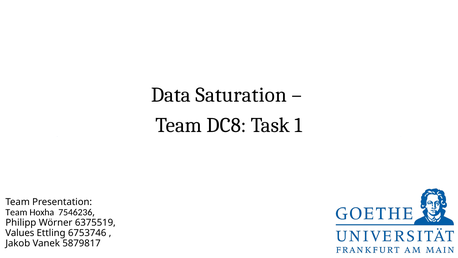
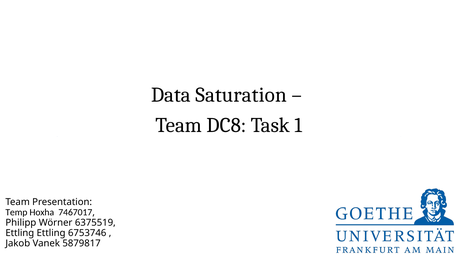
Team: Team -> Temp (16, 212)
7546236: 7546236 -> 7467017 (75, 212)
Values: Values -> Ettling (20, 233)
